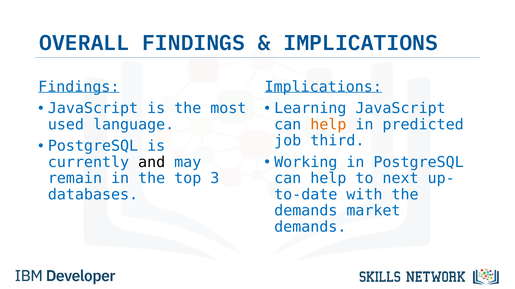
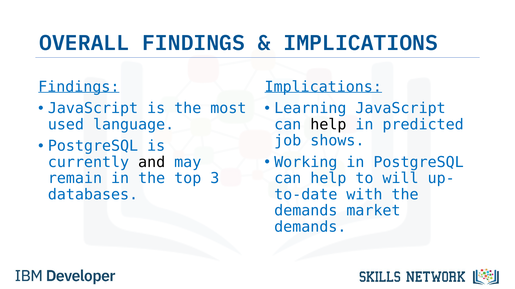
help colour: orange -> black (328, 125)
third: third -> shows (337, 141)
next: next -> will (401, 179)
